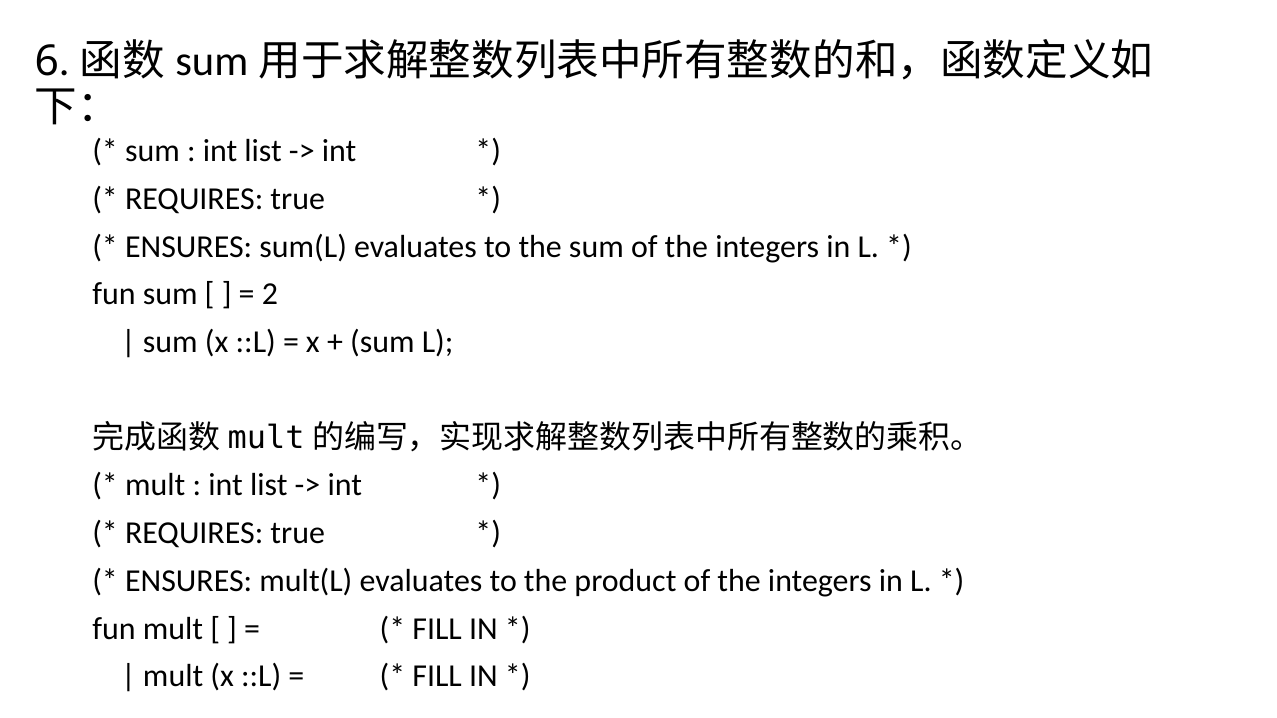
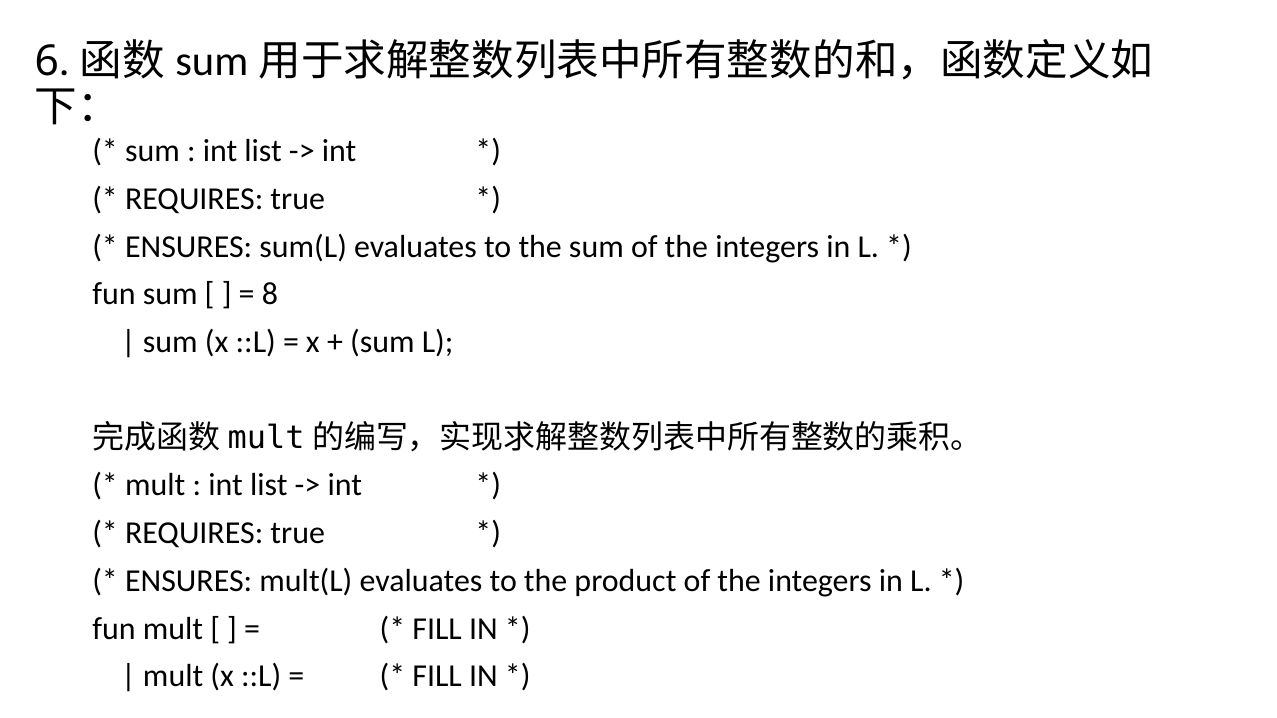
2: 2 -> 8 (270, 294)
